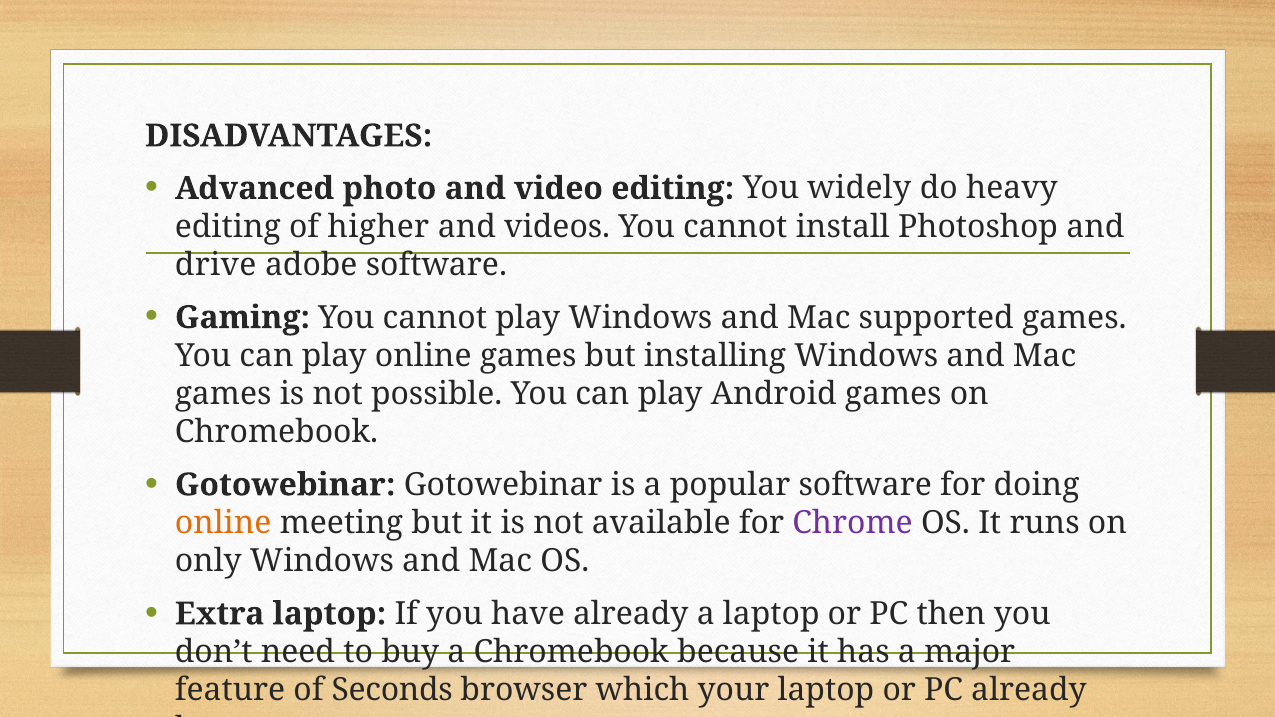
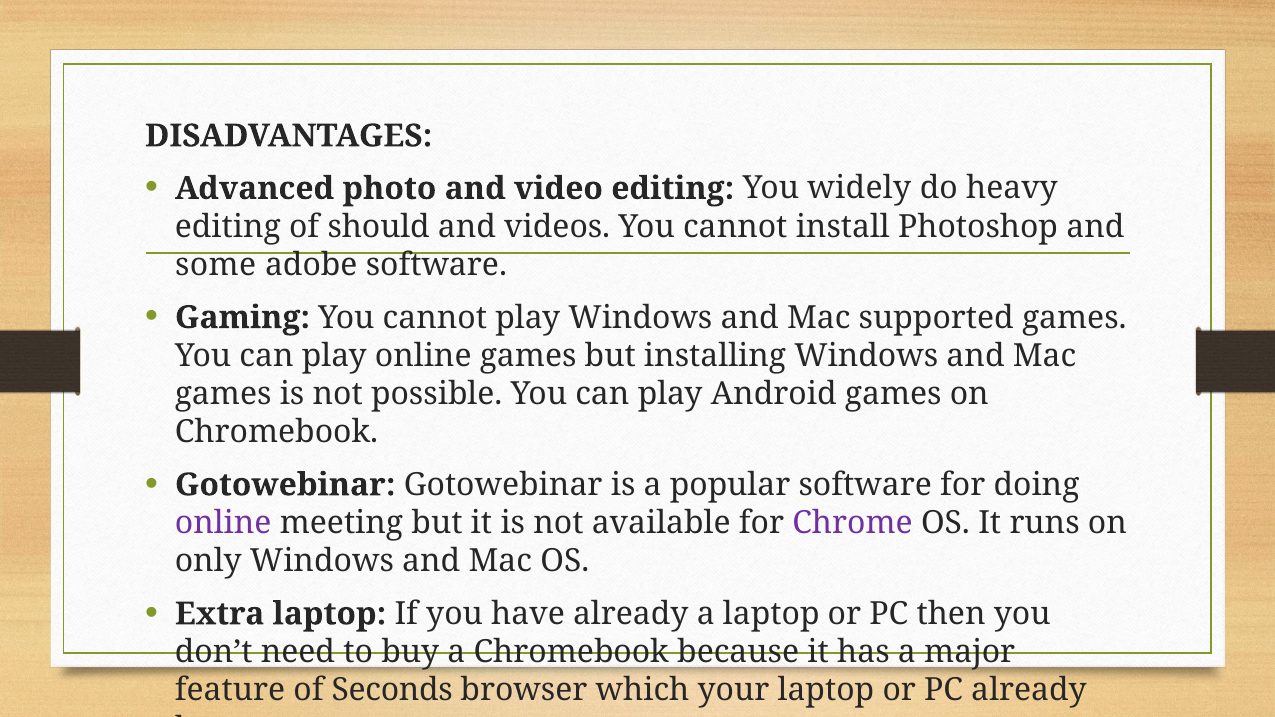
higher: higher -> should (379, 227)
drive: drive -> some (216, 265)
online colour: orange -> purple (223, 523)
